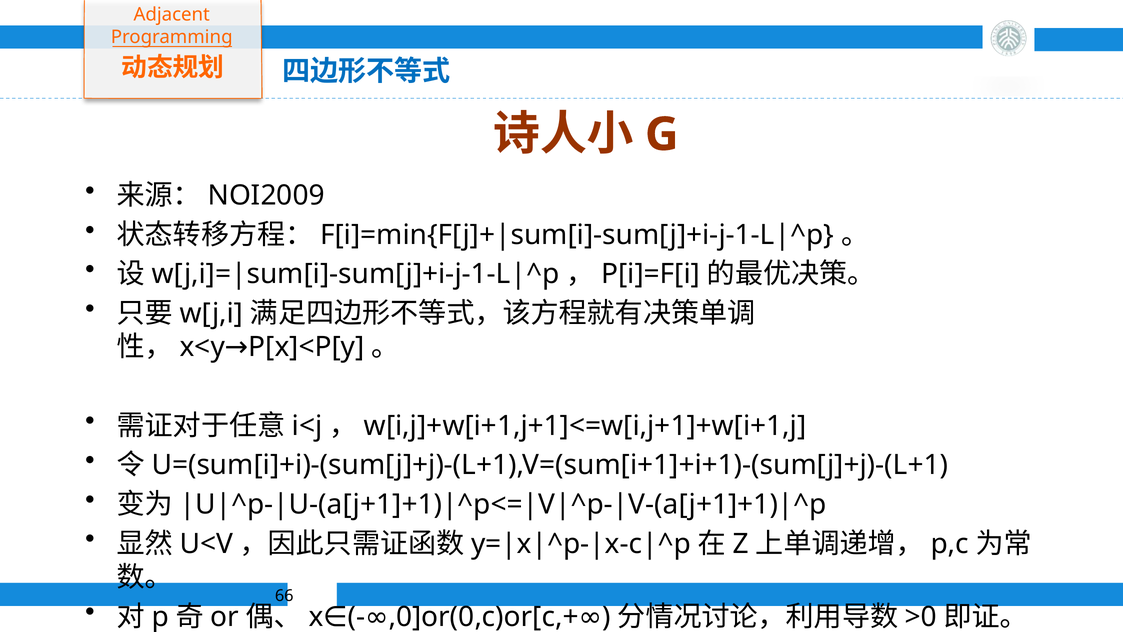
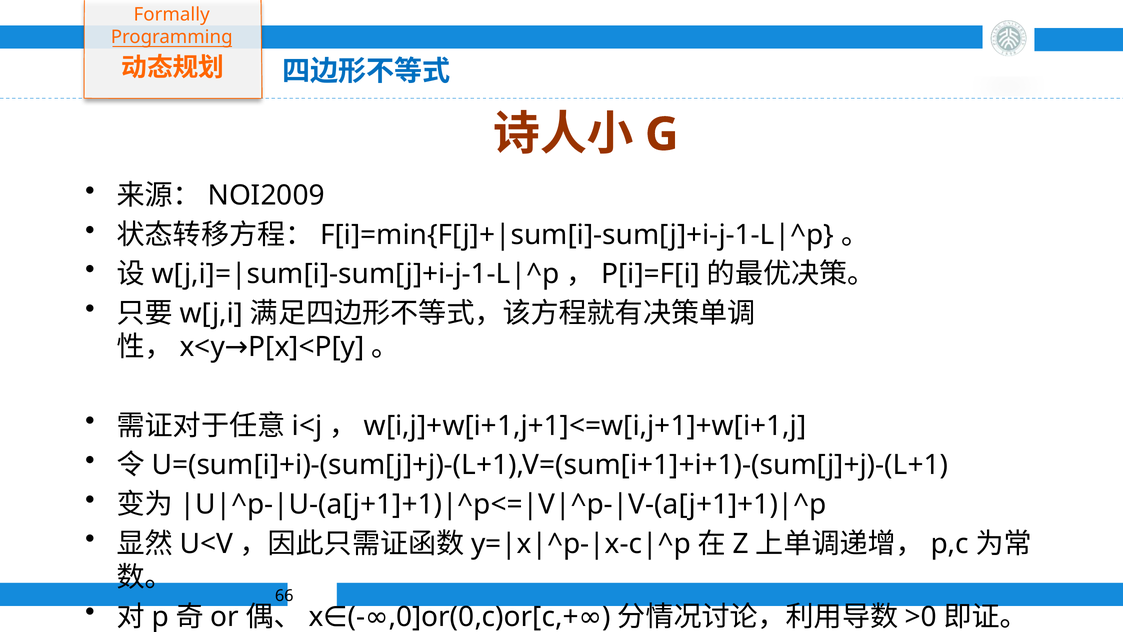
Adjacent: Adjacent -> Formally (172, 15)
